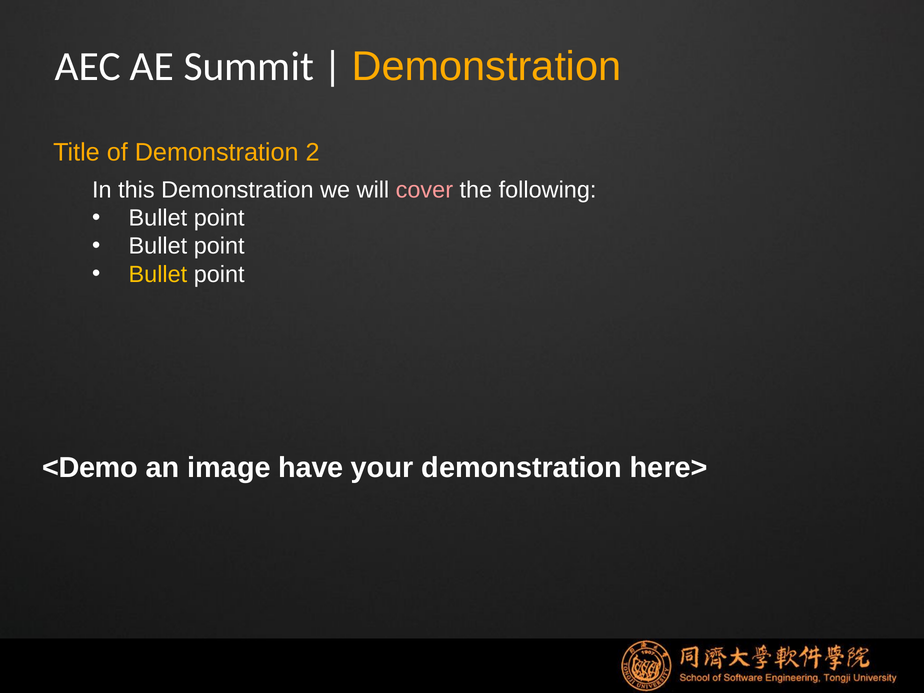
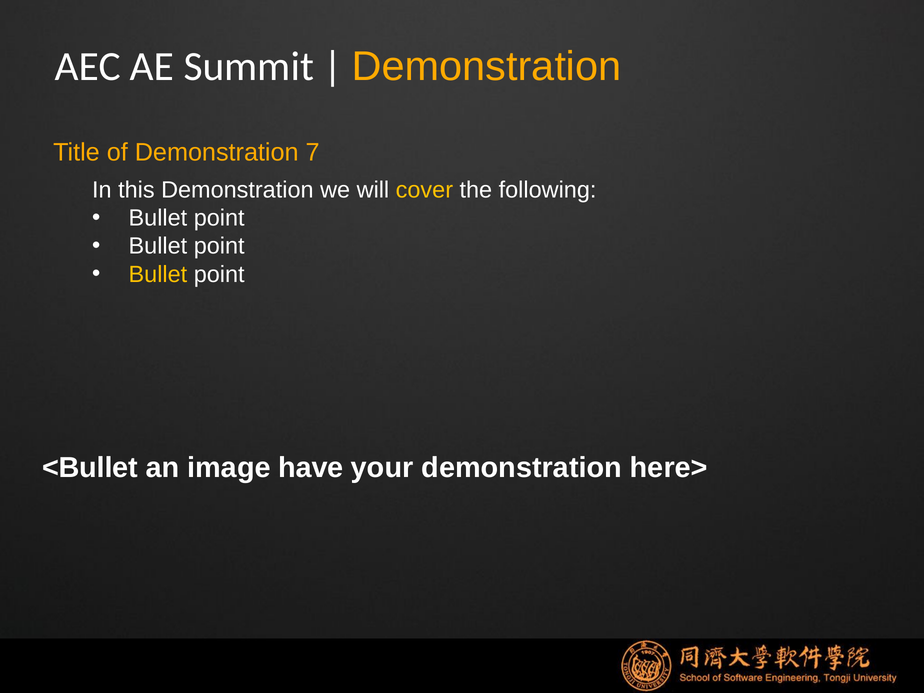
2: 2 -> 7 (313, 153)
cover colour: pink -> yellow (424, 190)
<Demo: <Demo -> <Bullet (90, 467)
